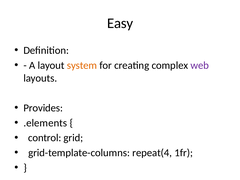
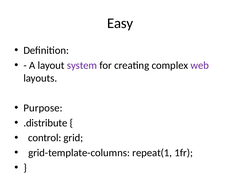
system colour: orange -> purple (82, 65)
Provides: Provides -> Purpose (43, 108)
.elements: .elements -> .distribute (45, 123)
repeat(4: repeat(4 -> repeat(1 (152, 153)
